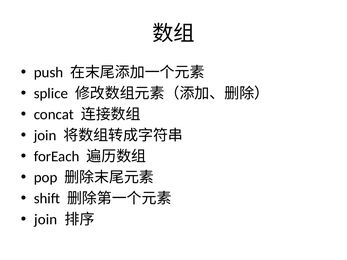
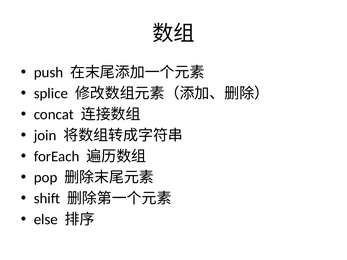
join: join -> else (46, 220)
